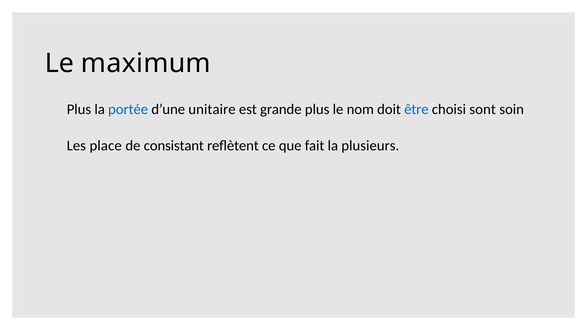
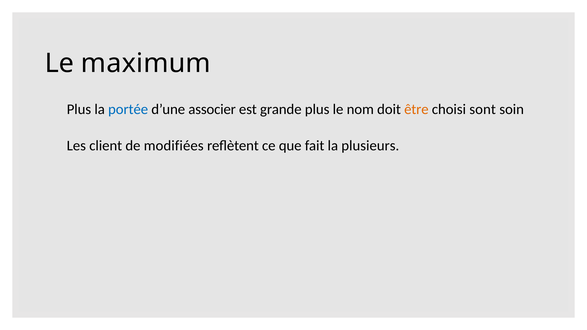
unitaire: unitaire -> associer (212, 109)
être colour: blue -> orange (416, 109)
place: place -> client (106, 146)
consistant: consistant -> modifiées (174, 146)
